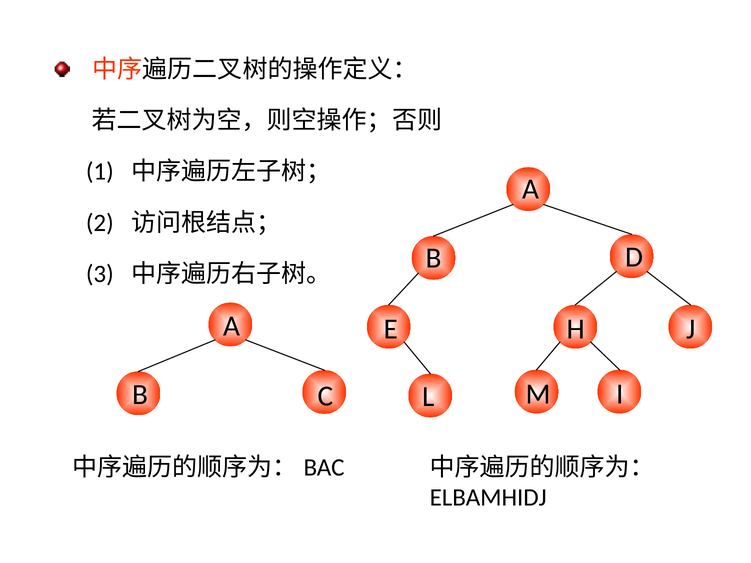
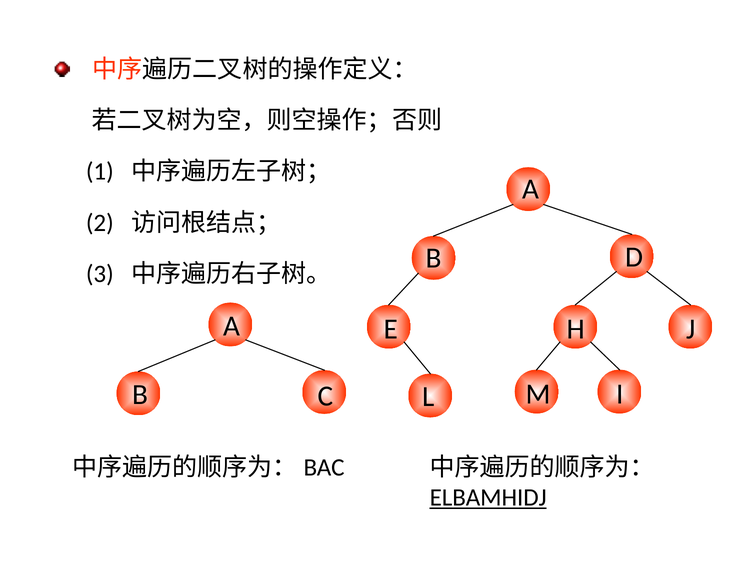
ELBAMHIDJ underline: none -> present (488, 498)
